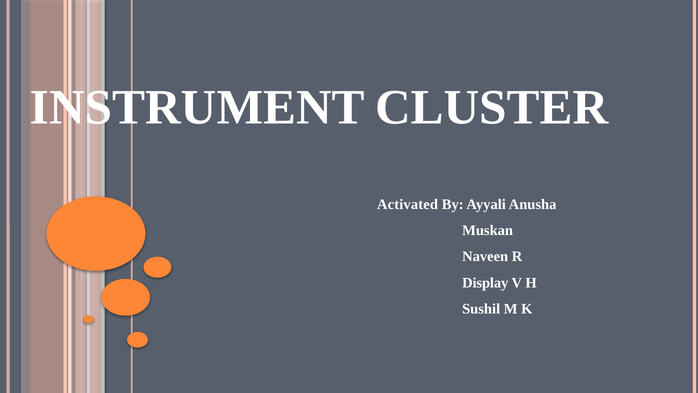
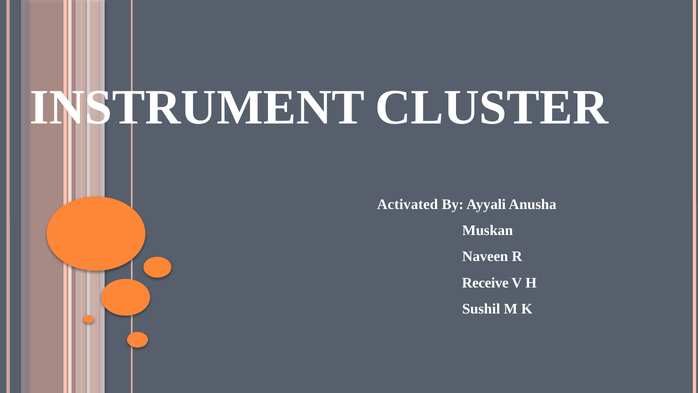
Display: Display -> Receive (485, 283)
